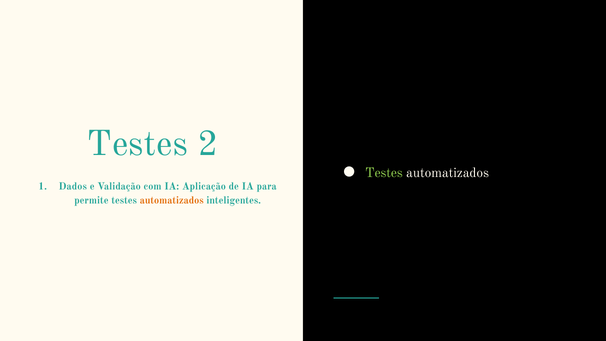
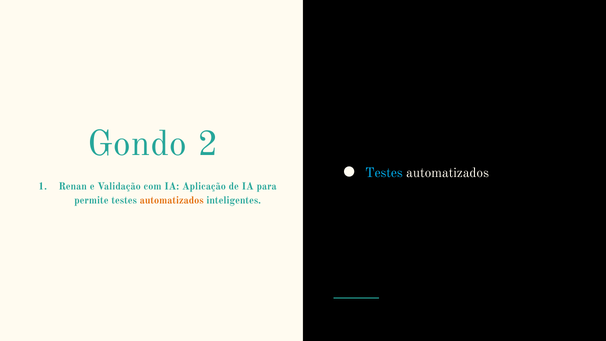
Testes: Testes -> Gondo (137, 143)
Testes colour: light green -> light blue (384, 173)
Dados: Dados -> Renan (73, 186)
